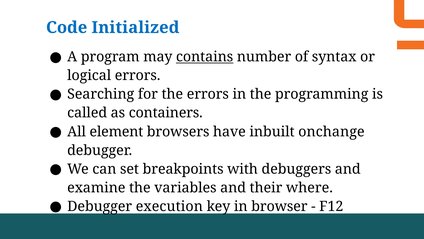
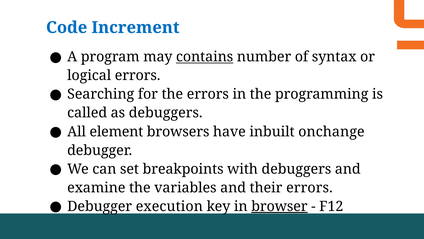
Initialized: Initialized -> Increment (136, 27)
as containers: containers -> debuggers (166, 113)
their where: where -> errors (309, 187)
browser underline: none -> present (279, 206)
